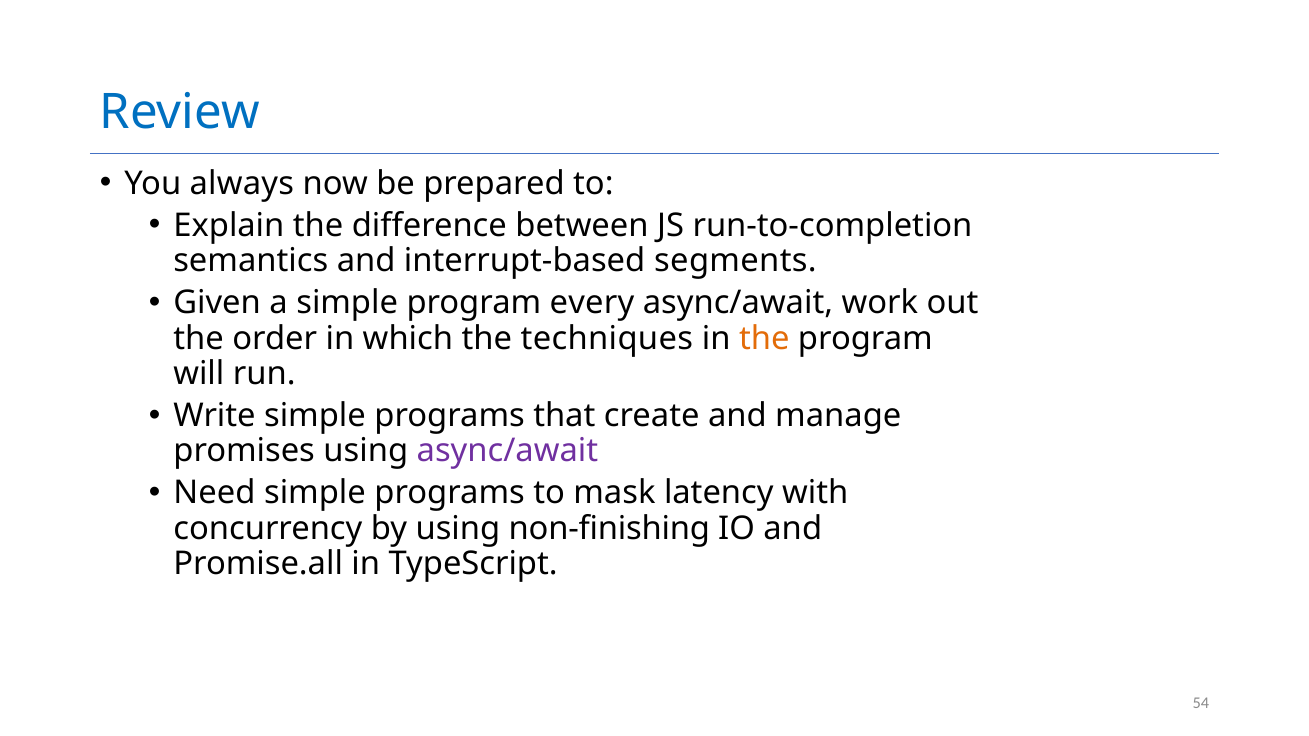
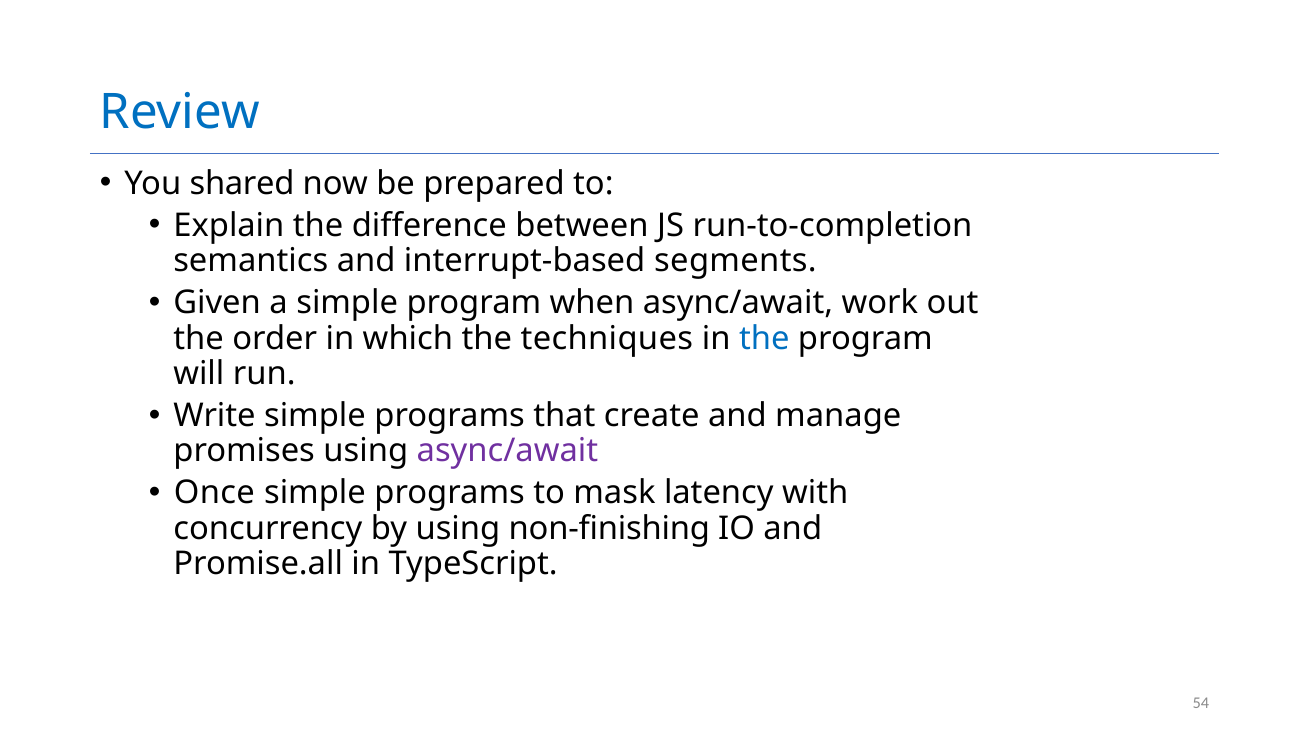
always: always -> shared (242, 183)
every: every -> when (592, 303)
the colour: orange -> blue (764, 338)
Need: Need -> Once (214, 493)
